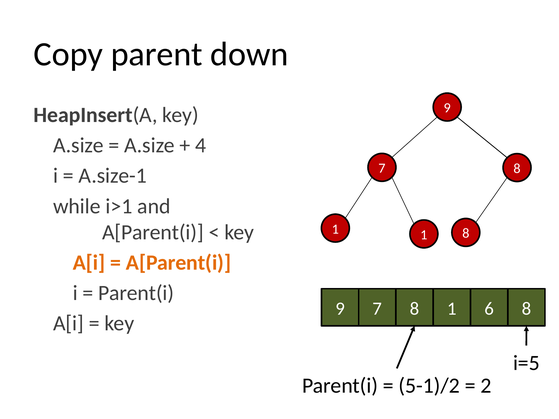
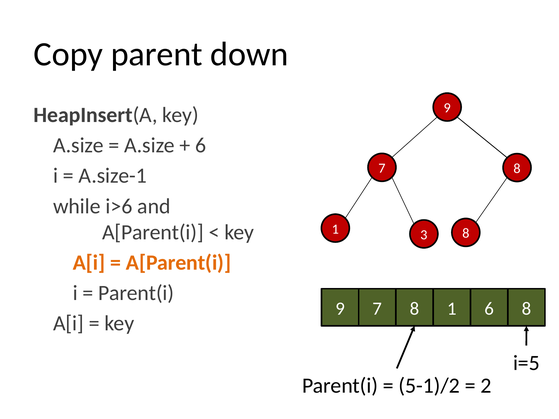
4: 4 -> 6 (201, 146)
i>1: i>1 -> i>6 (119, 206)
1 1: 1 -> 3 (424, 235)
